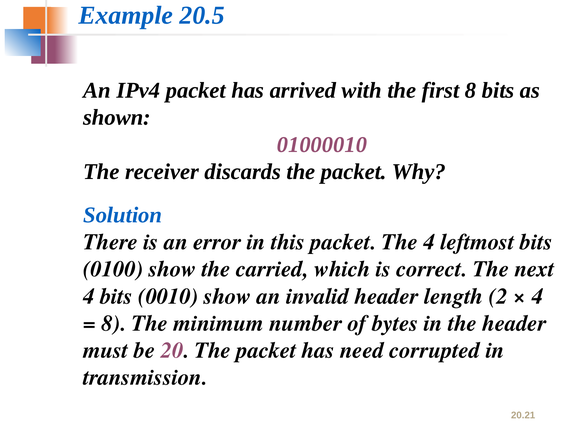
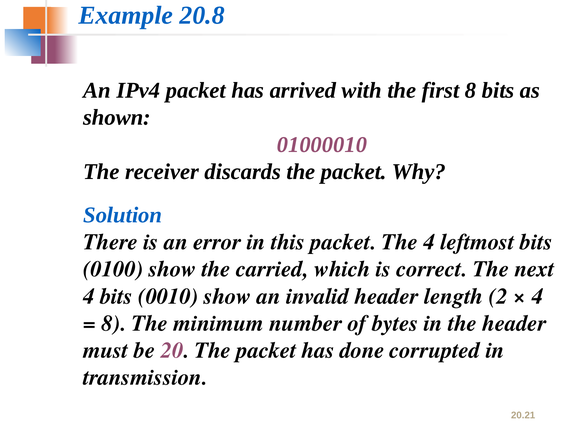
20.5: 20.5 -> 20.8 (202, 15)
need: need -> done (362, 351)
